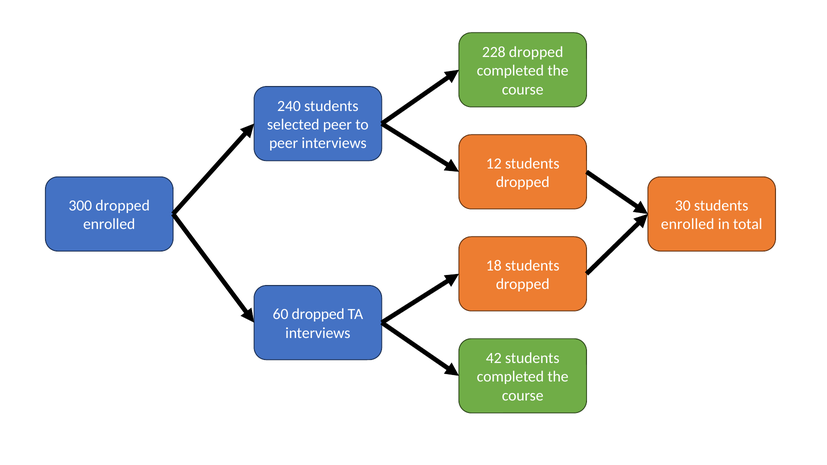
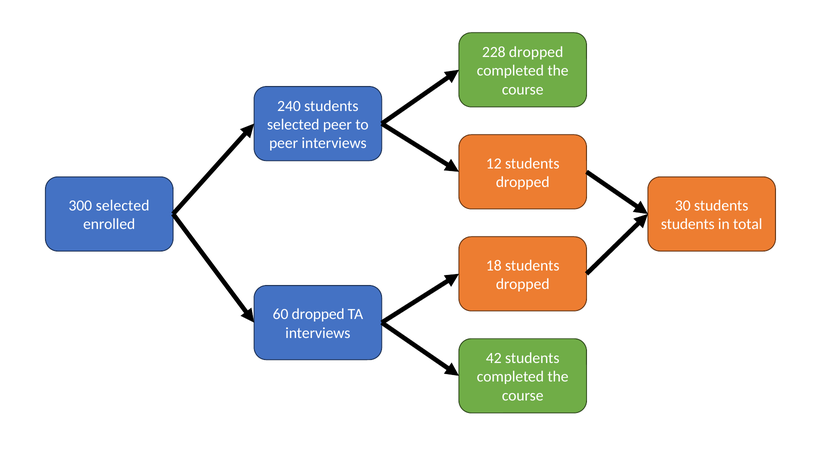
300 dropped: dropped -> selected (123, 206)
enrolled: enrolled -> students (688, 224)
